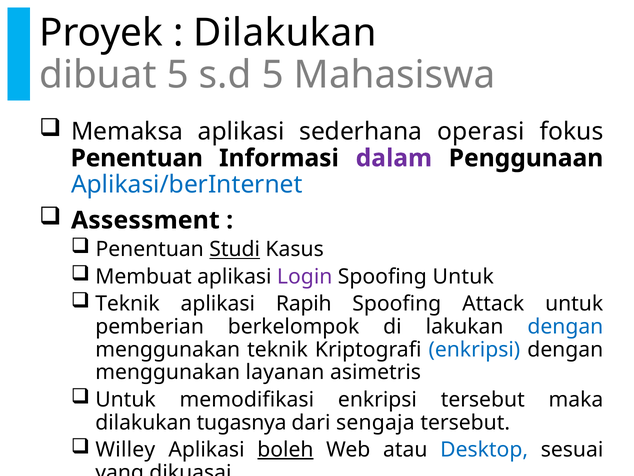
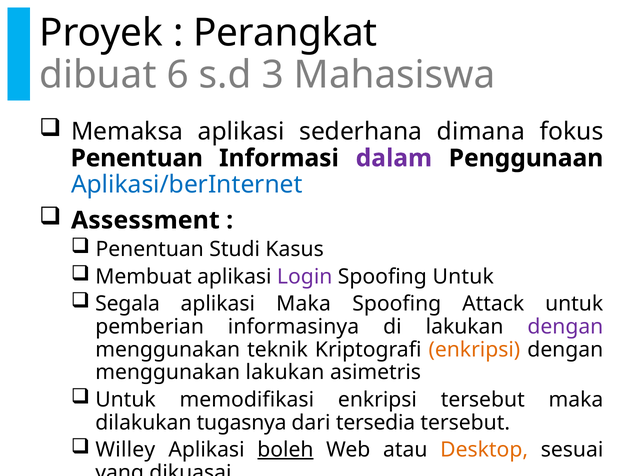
Dilakukan: Dilakukan -> Perangkat (285, 33)
dibuat 5: 5 -> 6 (178, 75)
s.d 5: 5 -> 3 (273, 75)
operasi: operasi -> dimana (481, 131)
Studi underline: present -> none (235, 249)
Teknik: Teknik -> Segala (128, 304)
aplikasi Rapih: Rapih -> Maka (304, 304)
berkelompok: berkelompok -> informasinya (294, 326)
dengan colour: blue -> purple (565, 326)
enkripsi colour: blue -> orange (474, 349)
menggunakan layanan: layanan -> lakukan (285, 372)
sengaja: sengaja -> tersedia (376, 422)
Desktop colour: blue -> orange (484, 449)
